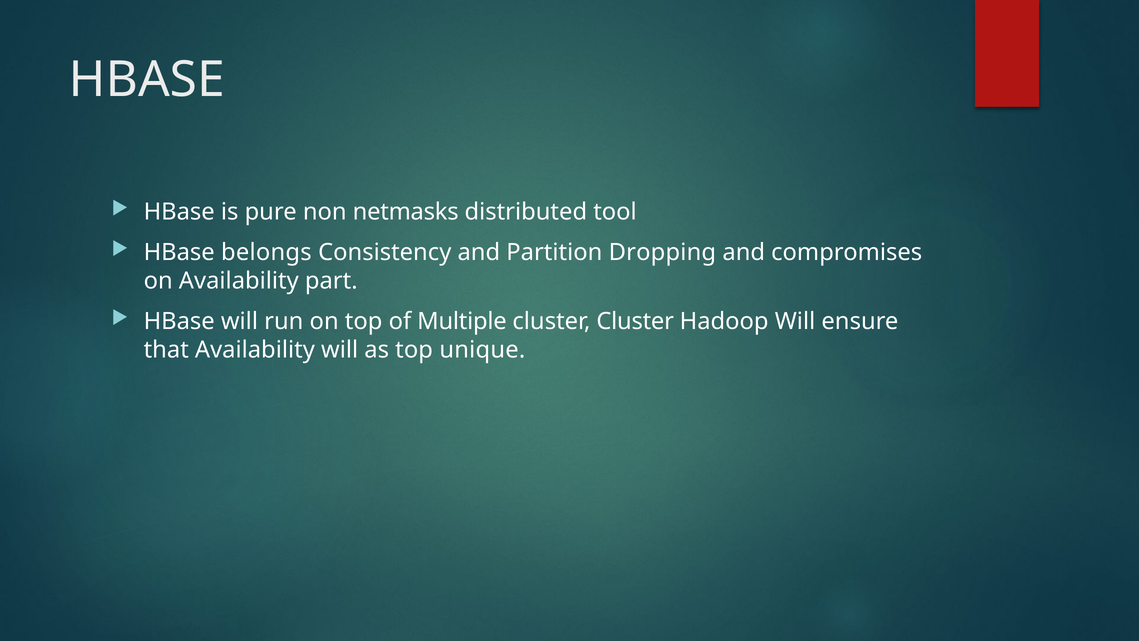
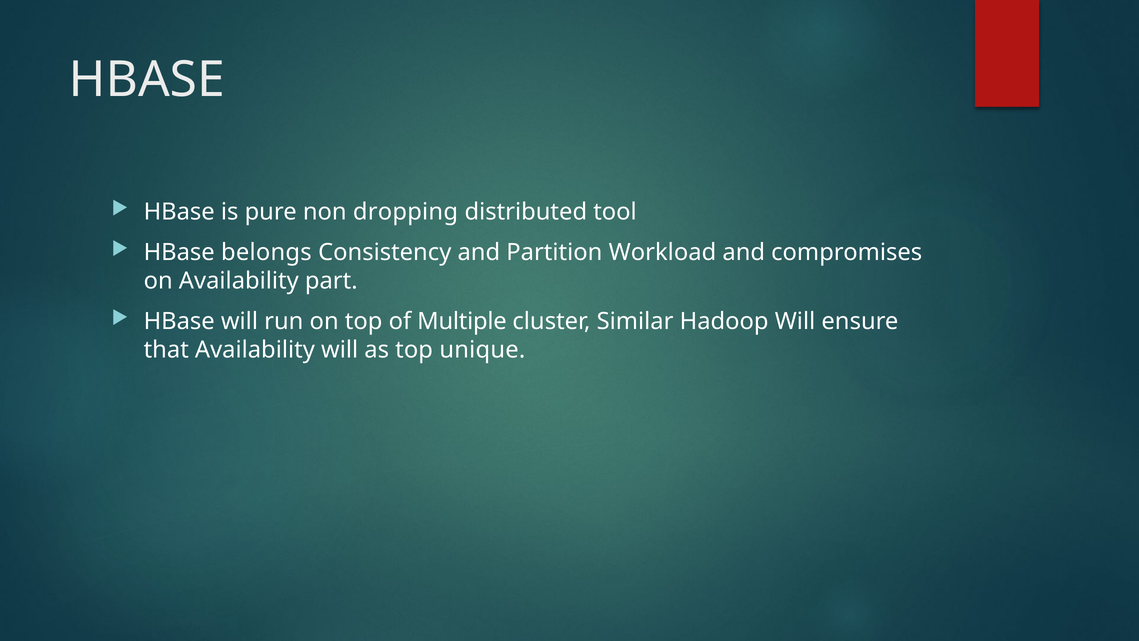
netmasks: netmasks -> dropping (405, 212)
Dropping: Dropping -> Workload (662, 252)
cluster Cluster: Cluster -> Similar (635, 321)
